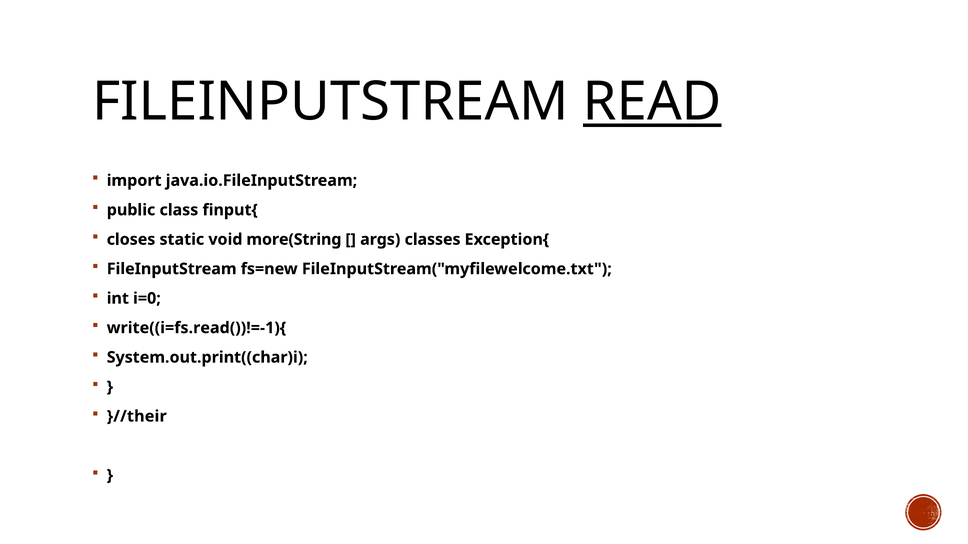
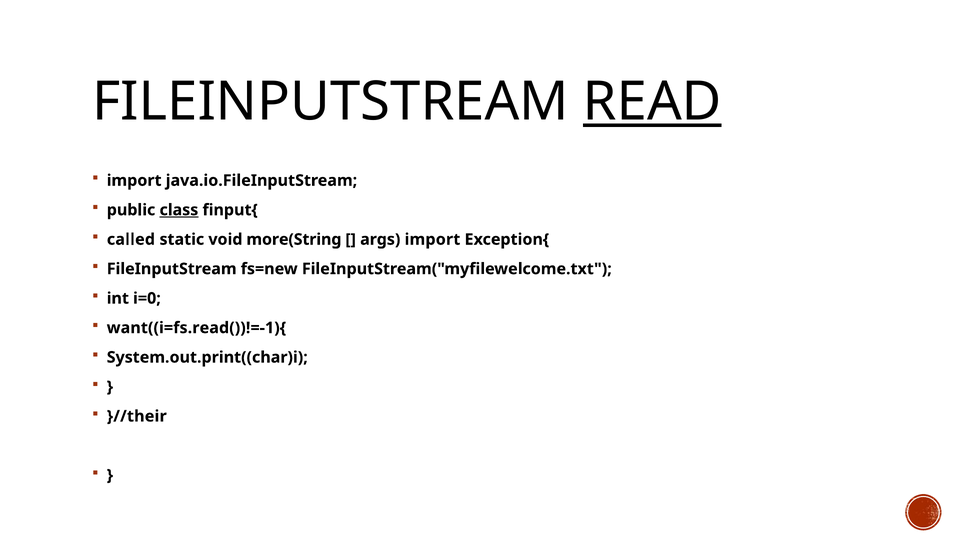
class underline: none -> present (179, 210)
closes: closes -> called (131, 240)
args classes: classes -> import (432, 240)
write((i=fs.read())!=-1){: write((i=fs.read())!=-1){ -> want((i=fs.read())!=-1){ (196, 328)
